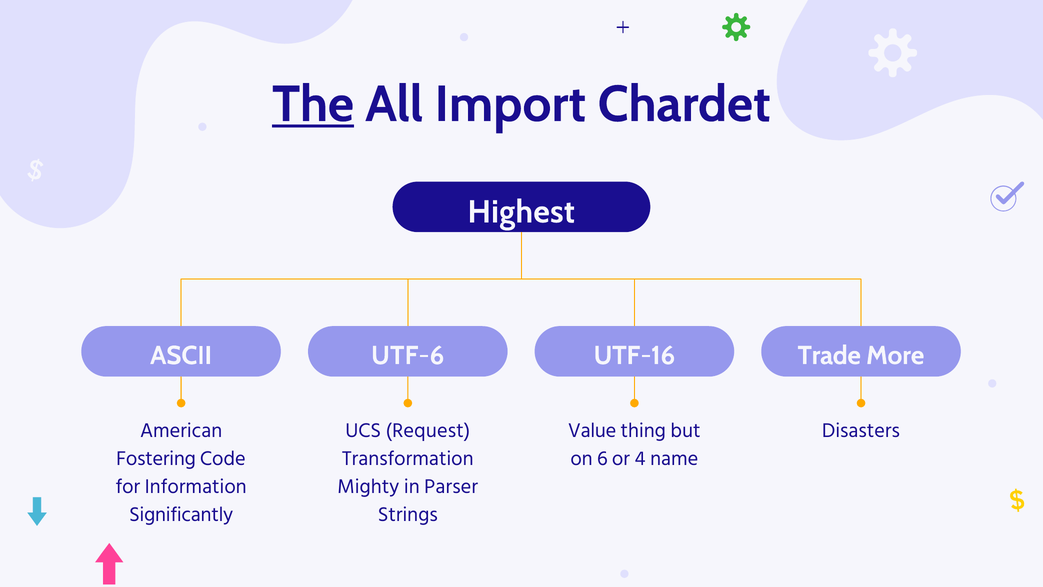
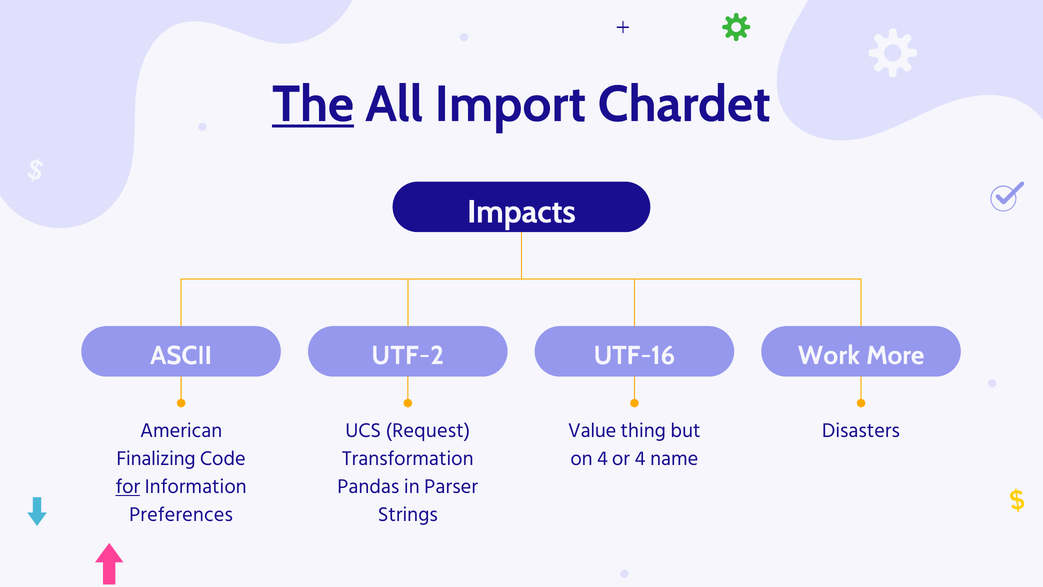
Highest: Highest -> Impacts (522, 212)
UTF-6: UTF-6 -> UTF-2 (408, 355)
Trade: Trade -> Work (829, 355)
Fostering: Fostering -> Finalizing (156, 458)
on 6: 6 -> 4 (602, 458)
for underline: none -> present (128, 486)
Mighty: Mighty -> Pandas (368, 486)
Significantly: Significantly -> Preferences (181, 514)
